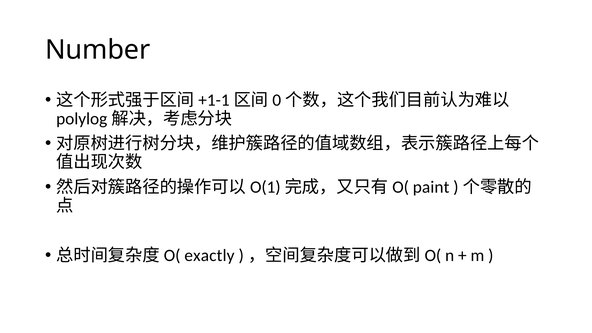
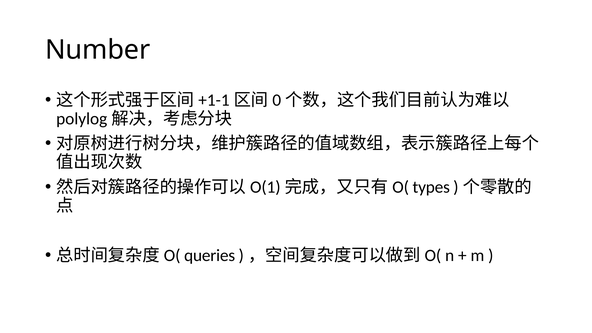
paint: paint -> types (431, 187)
exactly: exactly -> queries (210, 255)
